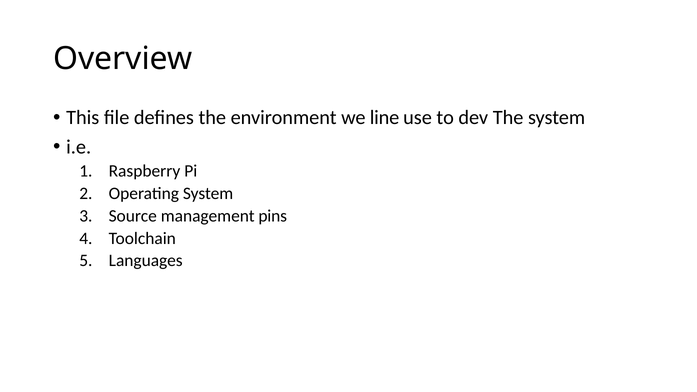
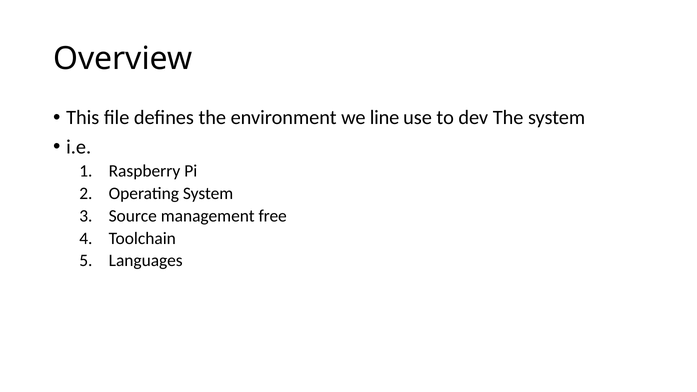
pins: pins -> free (273, 216)
